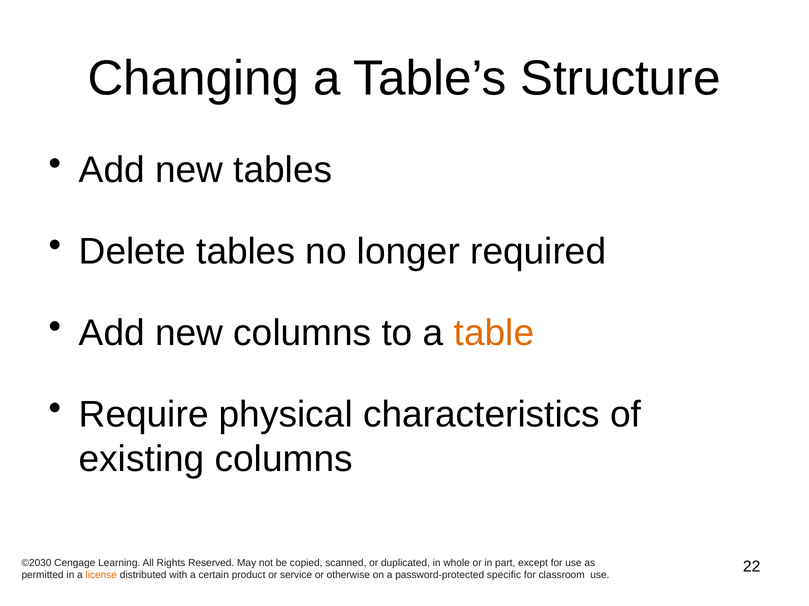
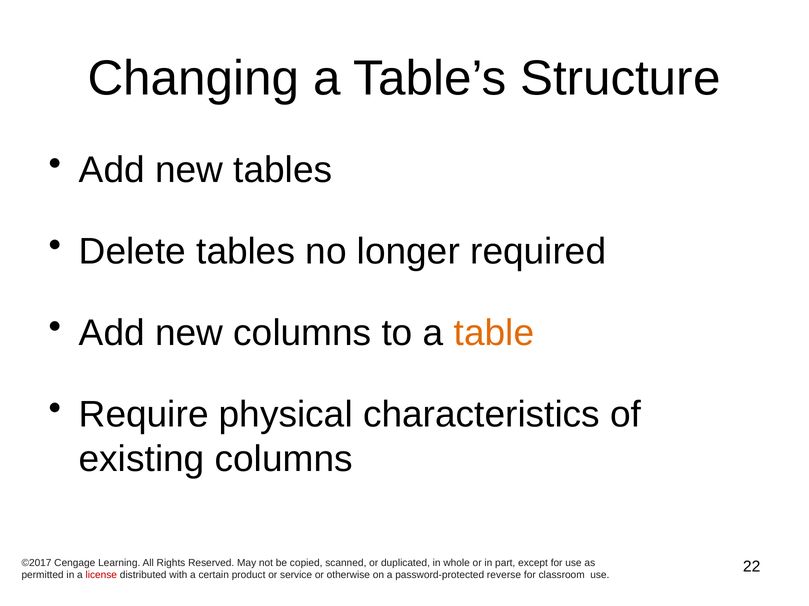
©2030: ©2030 -> ©2017 (37, 563)
license colour: orange -> red (101, 576)
specific: specific -> reverse (504, 576)
